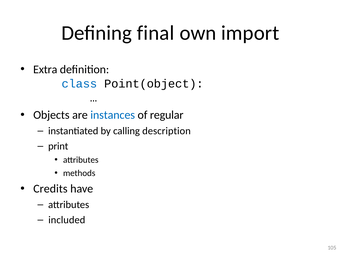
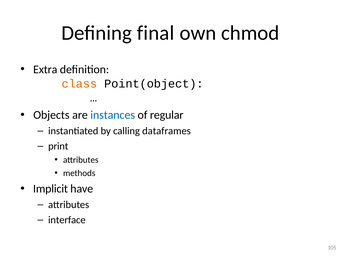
import: import -> chmod (250, 33)
class colour: blue -> orange (79, 84)
description: description -> dataframes (167, 131)
Credits: Credits -> Implicit (51, 189)
included: included -> interface (67, 220)
